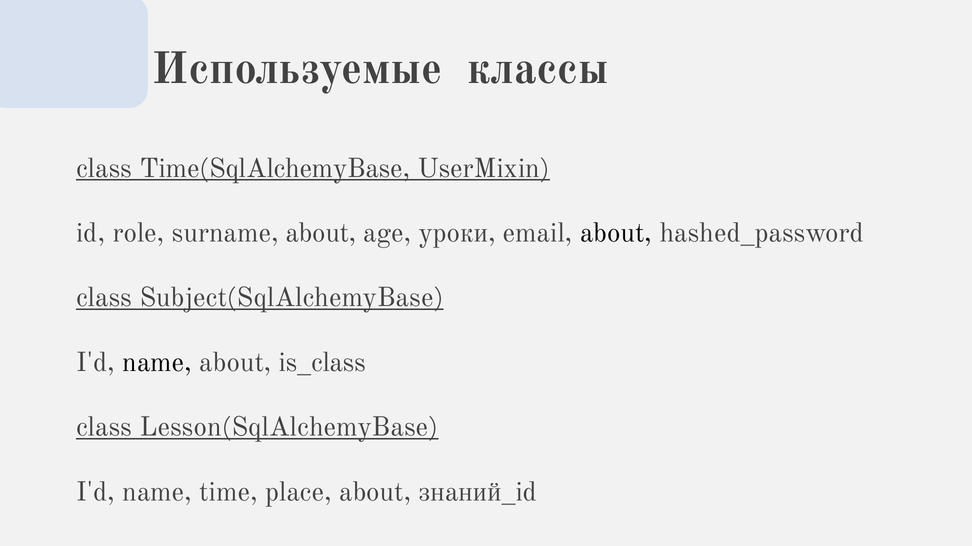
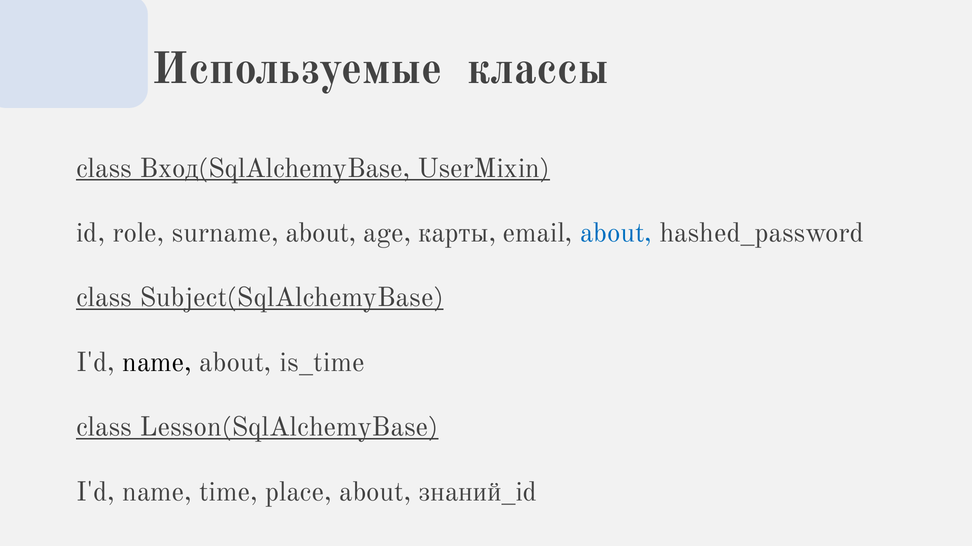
Time(SqlAlchemyBase: Time(SqlAlchemyBase -> Вход(SqlAlchemyBase (275, 168)
уроки: уроки -> карты (457, 233)
about colour: black -> blue (616, 233)
is_class: is_class -> is_time (322, 363)
